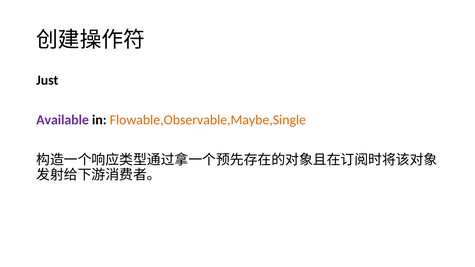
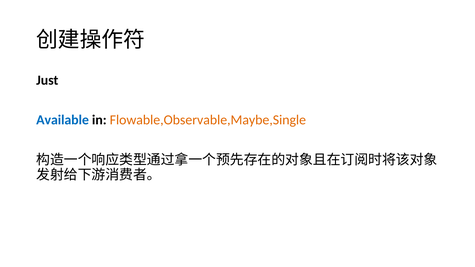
Available colour: purple -> blue (63, 120)
